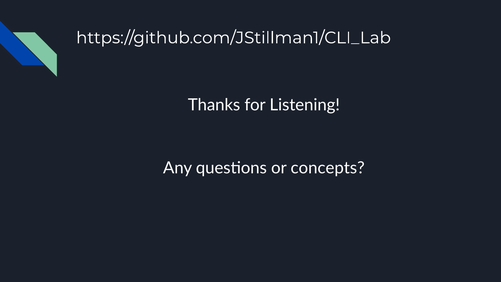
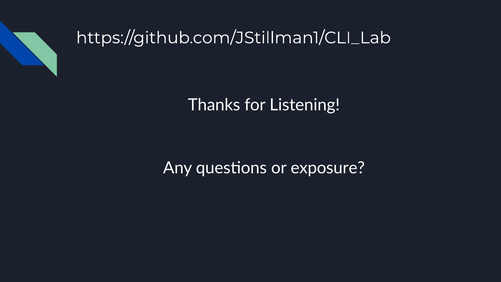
concepts: concepts -> exposure (328, 168)
